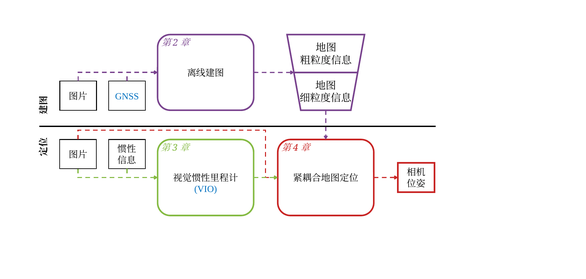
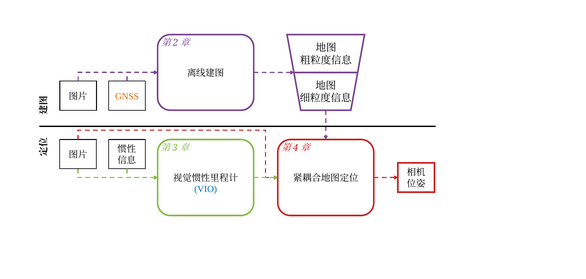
GNSS colour: blue -> orange (127, 96)
